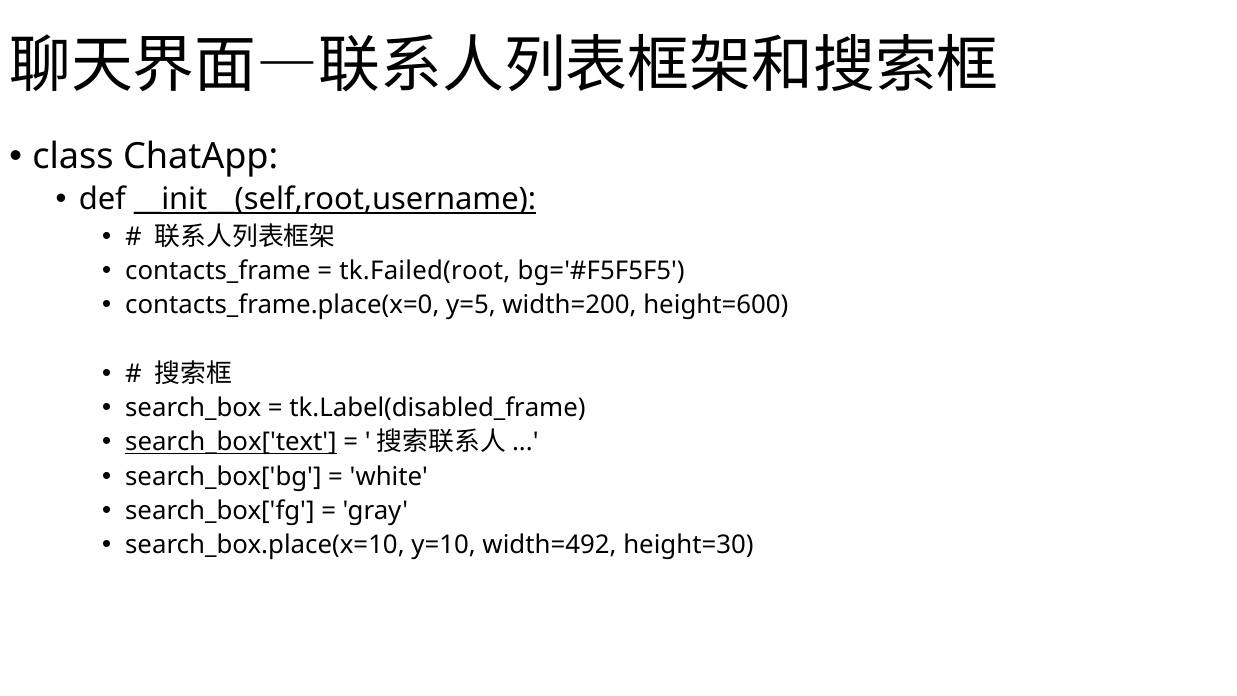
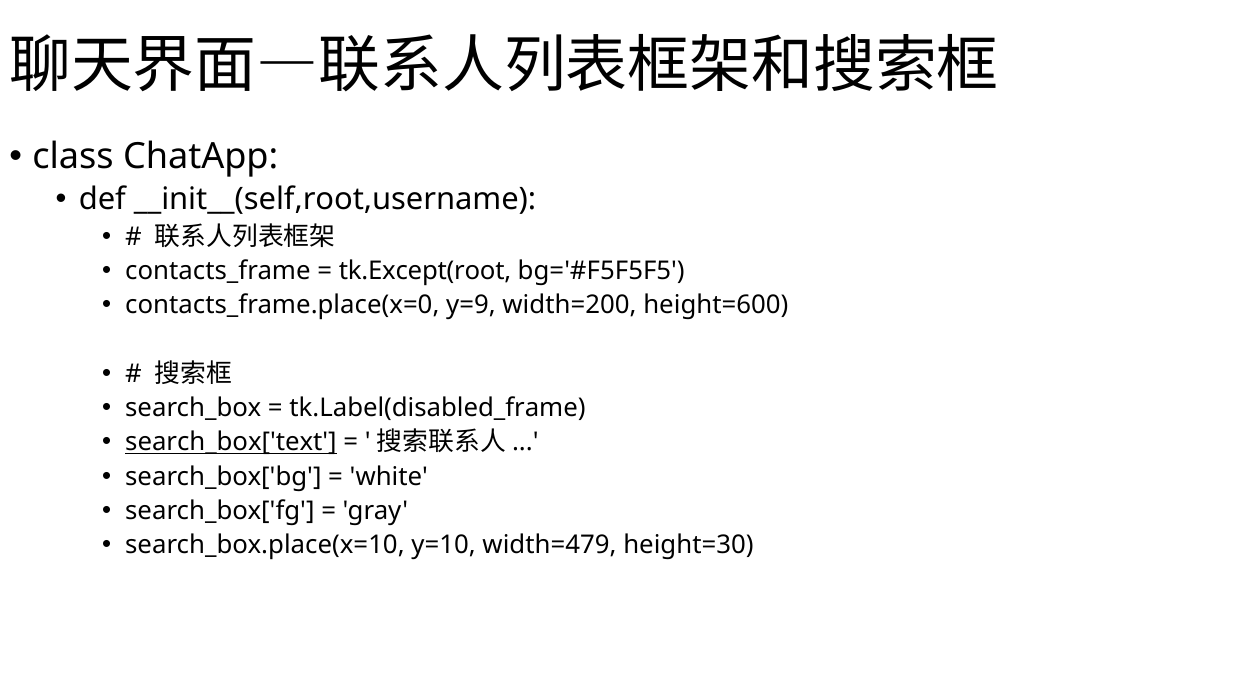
__init__(self,root,username underline: present -> none (335, 199)
tk.Failed(root: tk.Failed(root -> tk.Except(root (425, 271)
y=5: y=5 -> y=9 (471, 305)
width=492: width=492 -> width=479 (550, 545)
